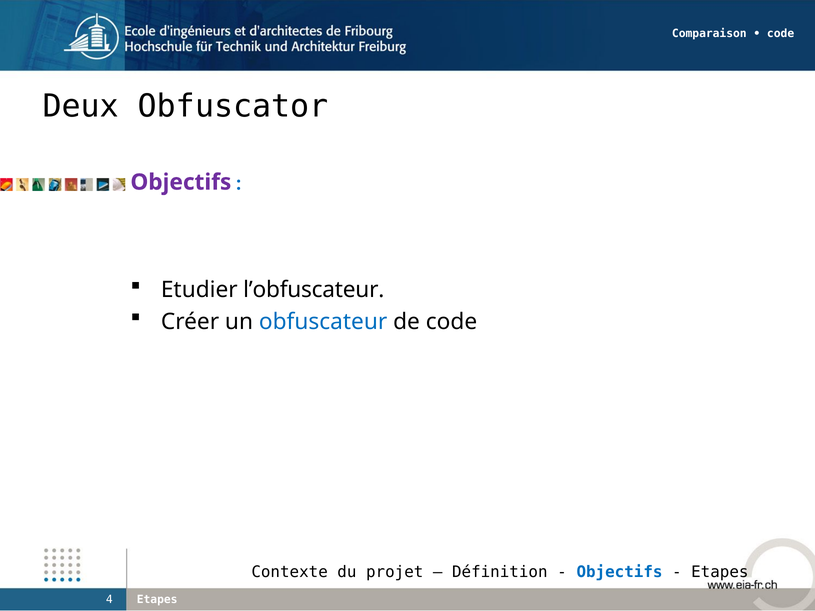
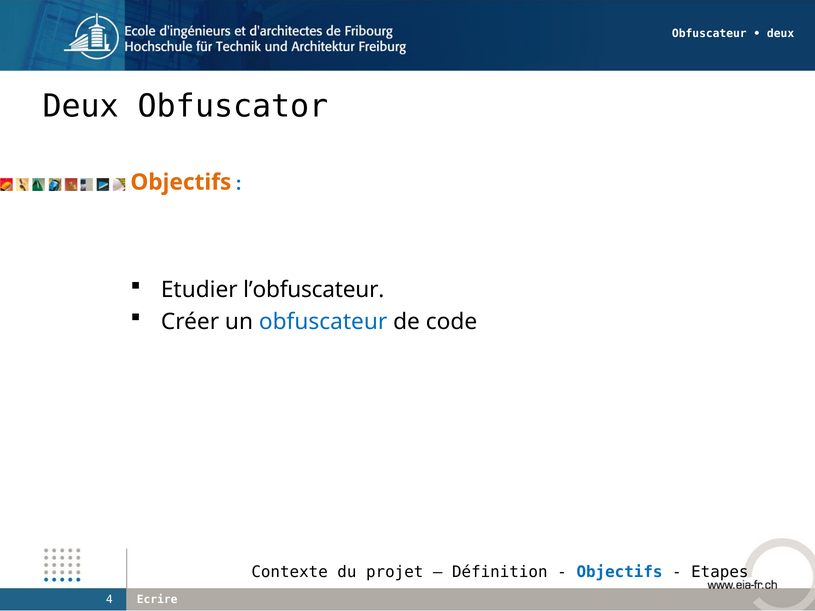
Comparaison: Comparaison -> Obfuscateur (709, 33)
code: code -> deux (781, 33)
Objectifs colour: purple -> orange (181, 182)
Etapes: Etapes -> Ecrire (157, 600)
